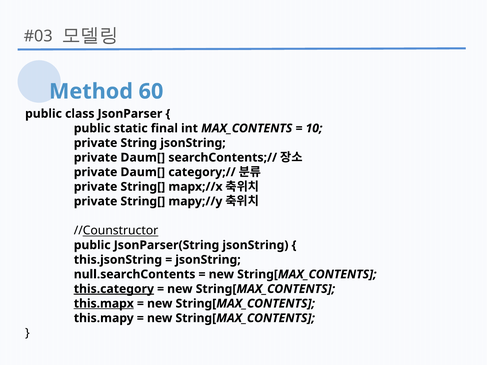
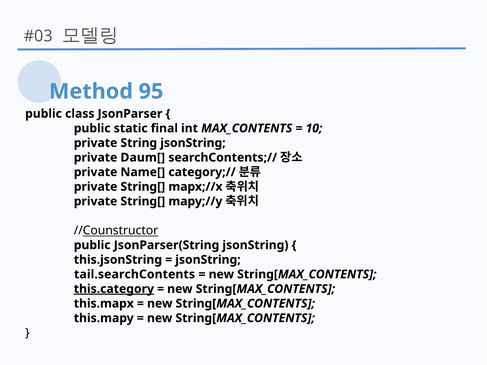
60: 60 -> 95 (151, 92)
Daum[: Daum[ -> Name[ (143, 172)
null.searchContents: null.searchContents -> tail.searchContents (135, 274)
this.mapx underline: present -> none (104, 304)
